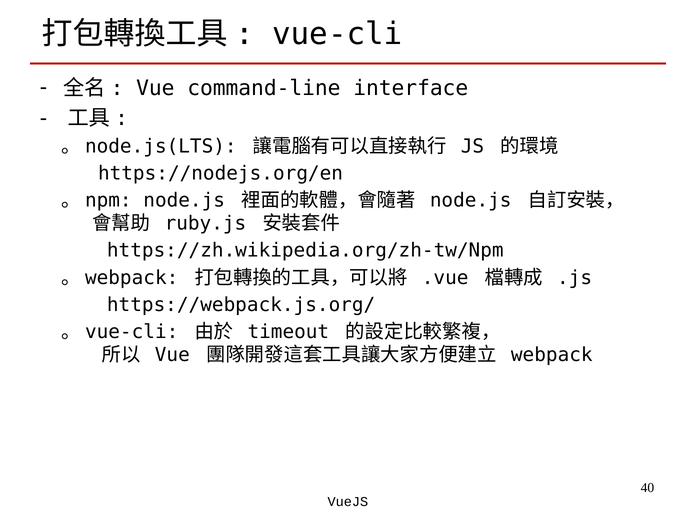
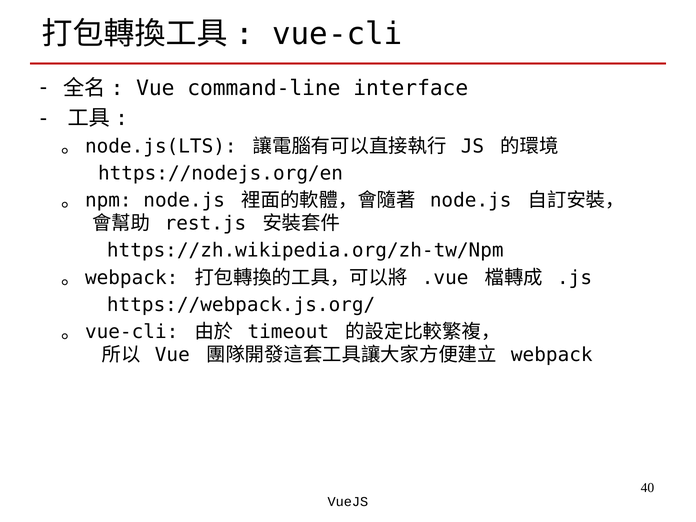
ruby.js: ruby.js -> rest.js (205, 223)
